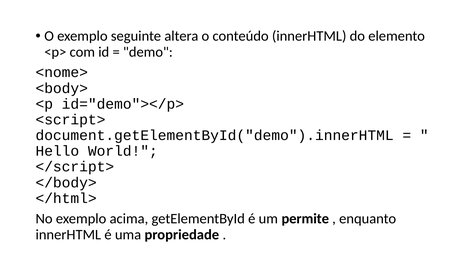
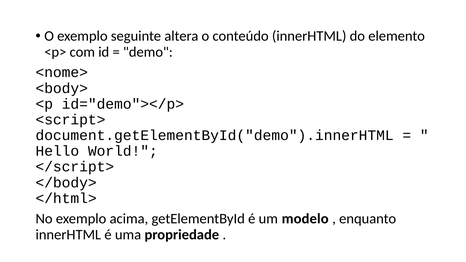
permite: permite -> modelo (305, 219)
